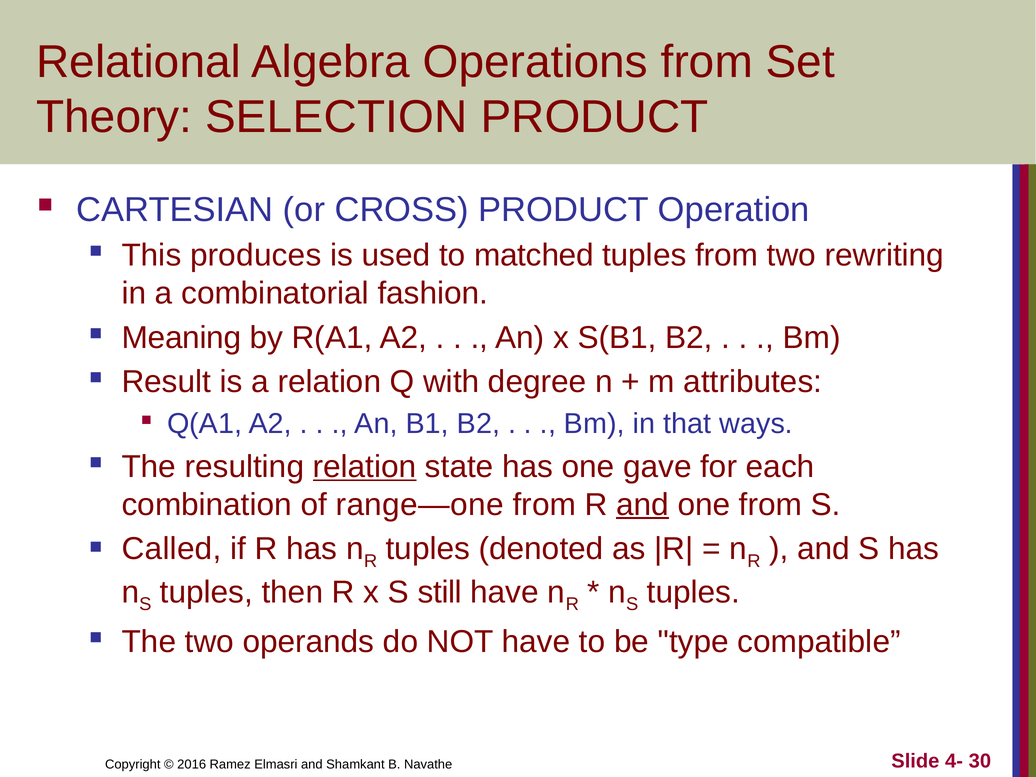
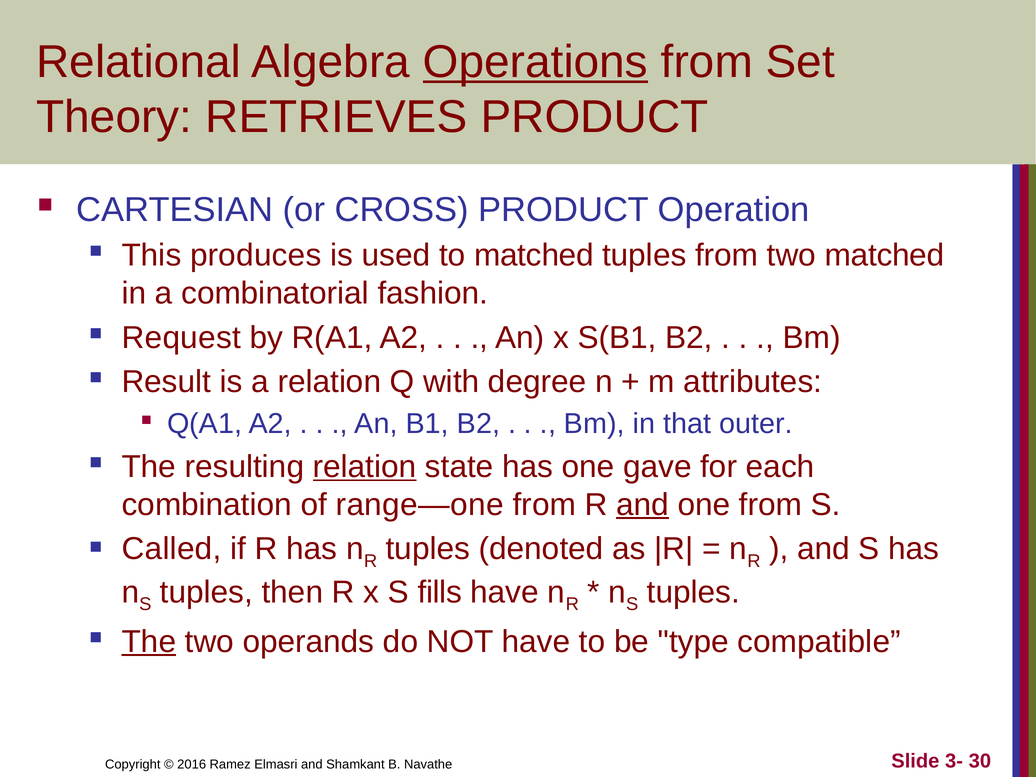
Operations underline: none -> present (535, 62)
SELECTION: SELECTION -> RETRIEVES (336, 117)
two rewriting: rewriting -> matched (885, 255)
Meaning: Meaning -> Request (181, 338)
ways: ways -> outer (756, 424)
still: still -> fills (440, 592)
The underline: none -> present (149, 642)
4-: 4- -> 3- (954, 761)
